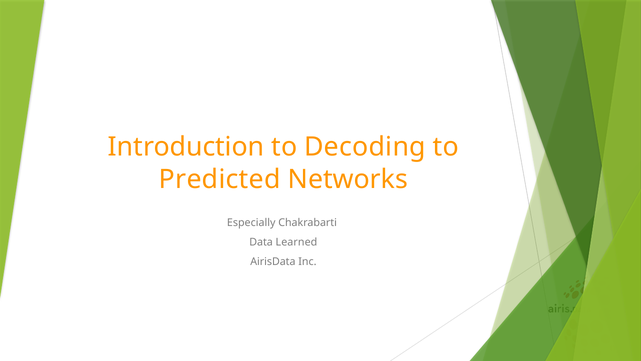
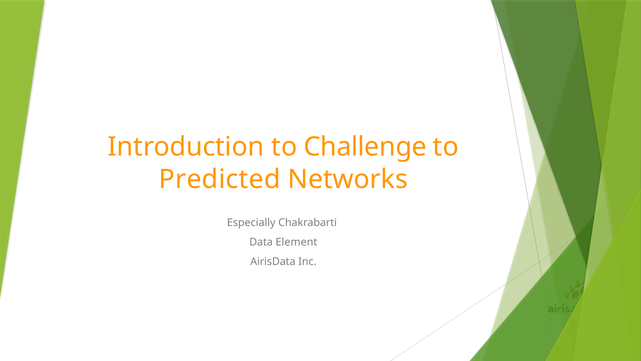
Decoding: Decoding -> Challenge (365, 147)
Learned: Learned -> Element (296, 242)
